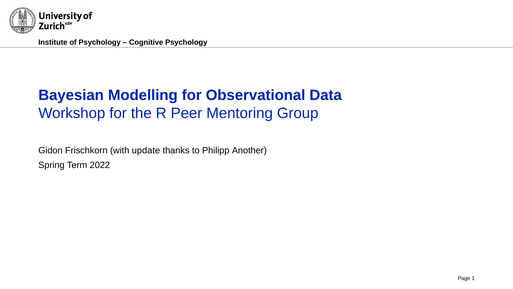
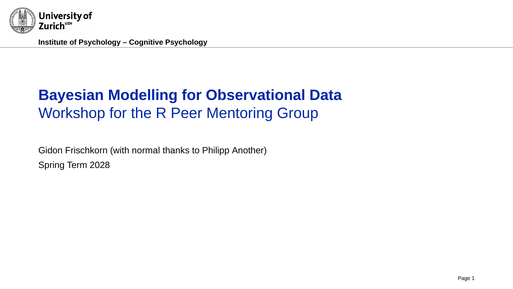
update: update -> normal (146, 150)
2022: 2022 -> 2028 (100, 165)
